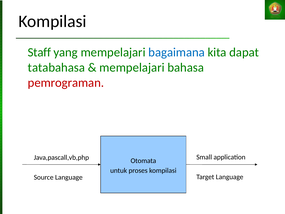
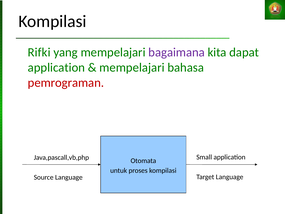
Staff: Staff -> Rifki (39, 52)
bagaimana colour: blue -> purple (177, 52)
tatabahasa: tatabahasa -> application (56, 67)
